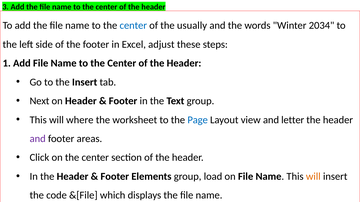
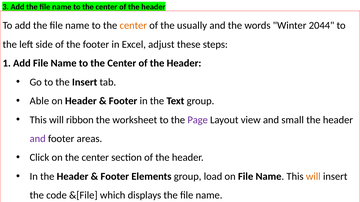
center colour: blue -> orange (133, 26)
2034: 2034 -> 2044 (322, 26)
Next: Next -> Able (39, 101)
where: where -> ribbon (80, 120)
Page colour: blue -> purple (198, 120)
letter: letter -> small (293, 120)
